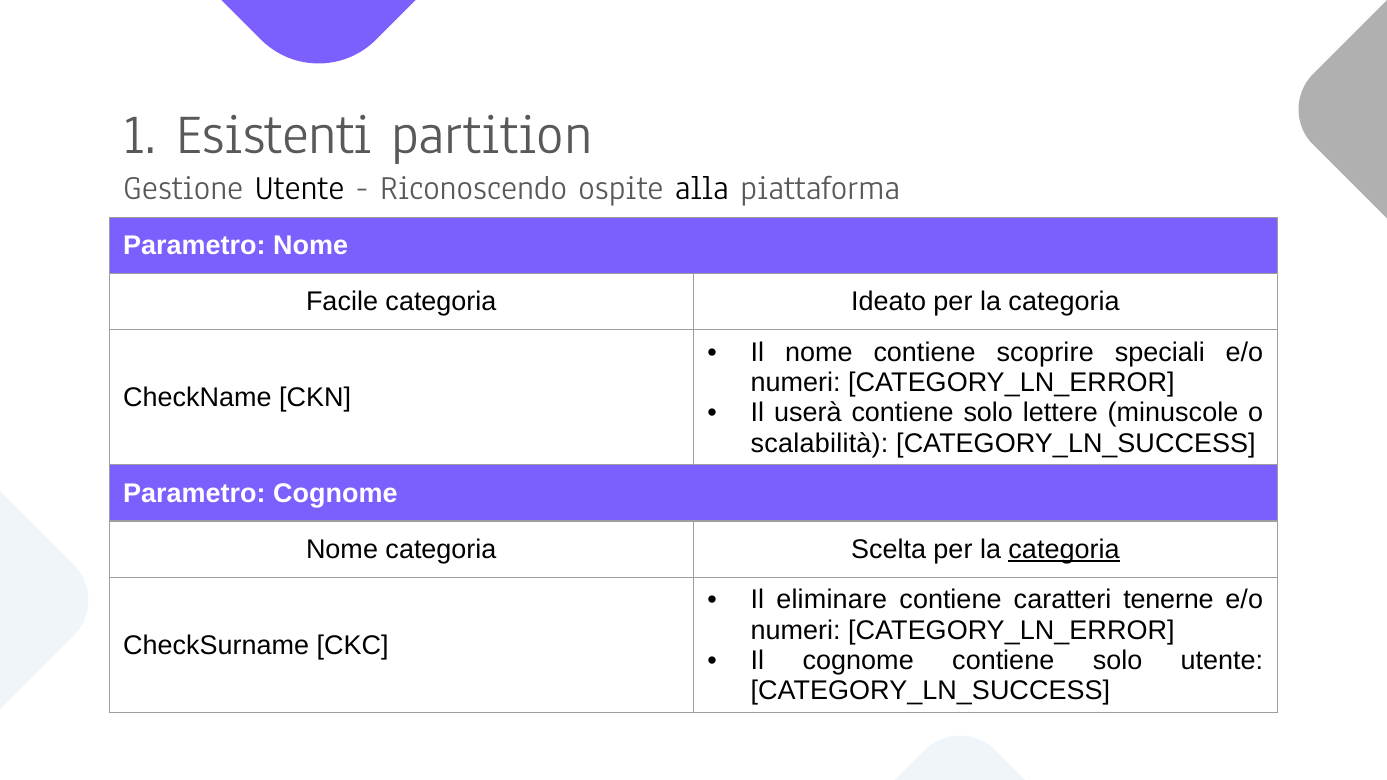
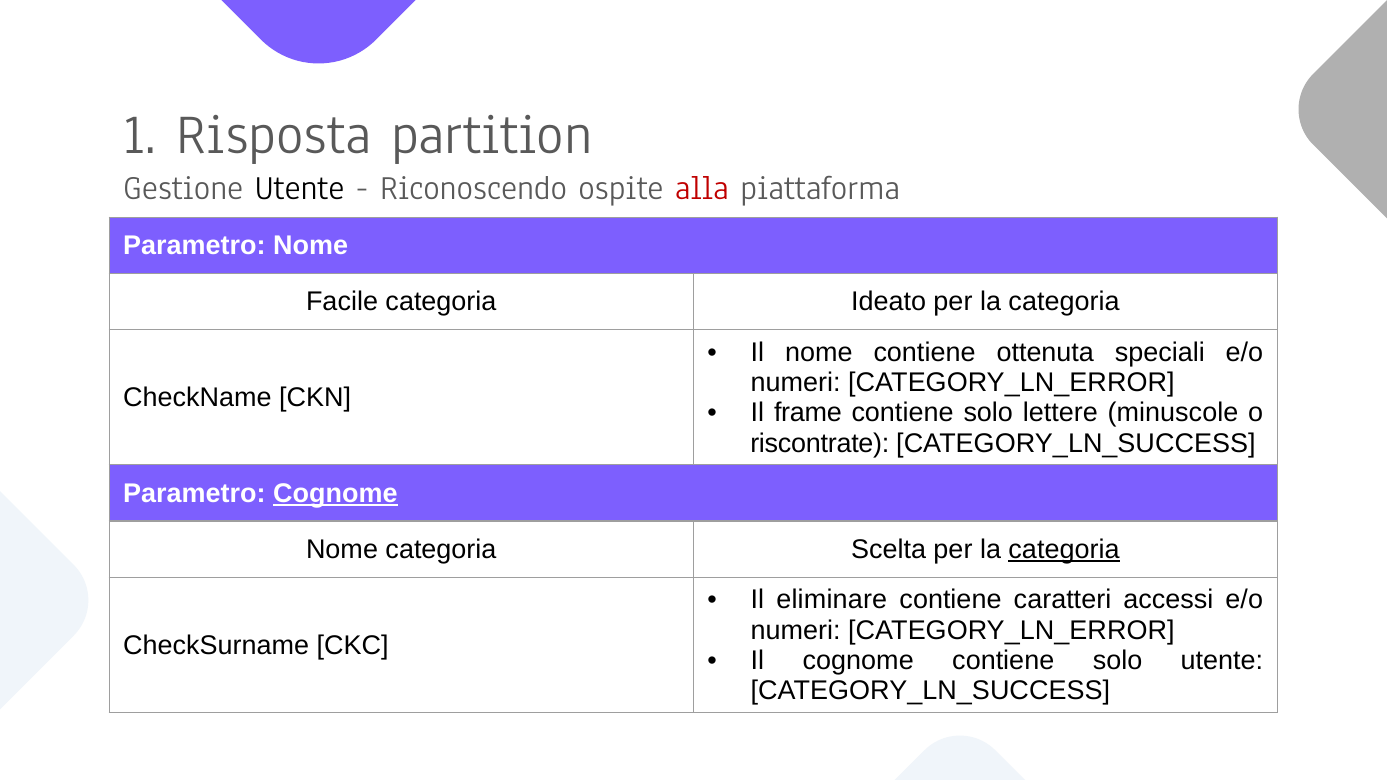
Esistenti: Esistenti -> Risposta (274, 134)
alla colour: black -> red (702, 188)
scoprire: scoprire -> ottenuta (1045, 352)
userà: userà -> frame (808, 413)
scalabilità: scalabilità -> riscontrate (820, 443)
Cognome underline: none -> present (335, 494)
tenerne: tenerne -> accessi (1168, 600)
